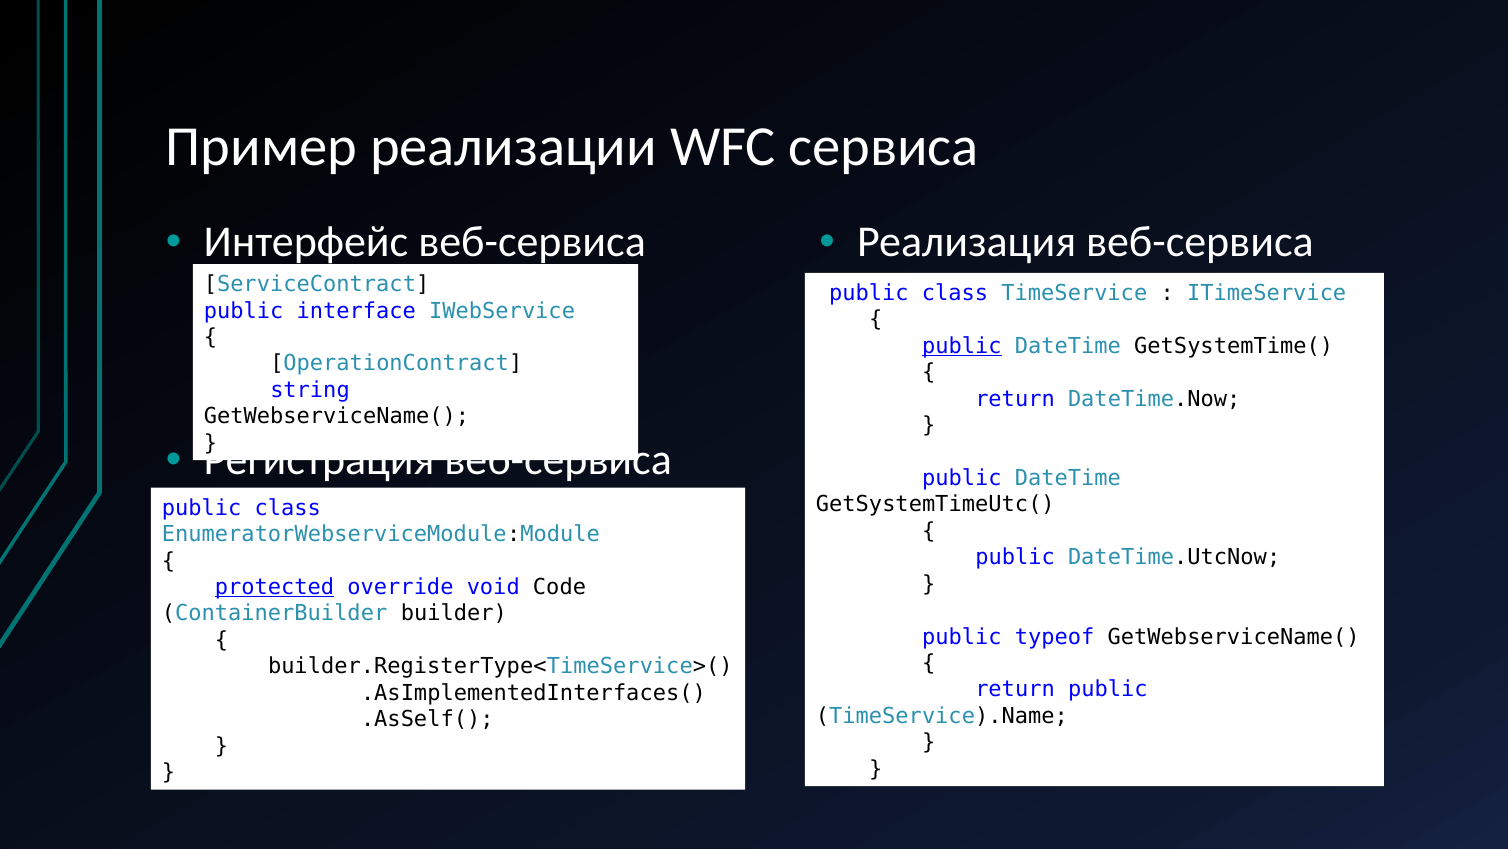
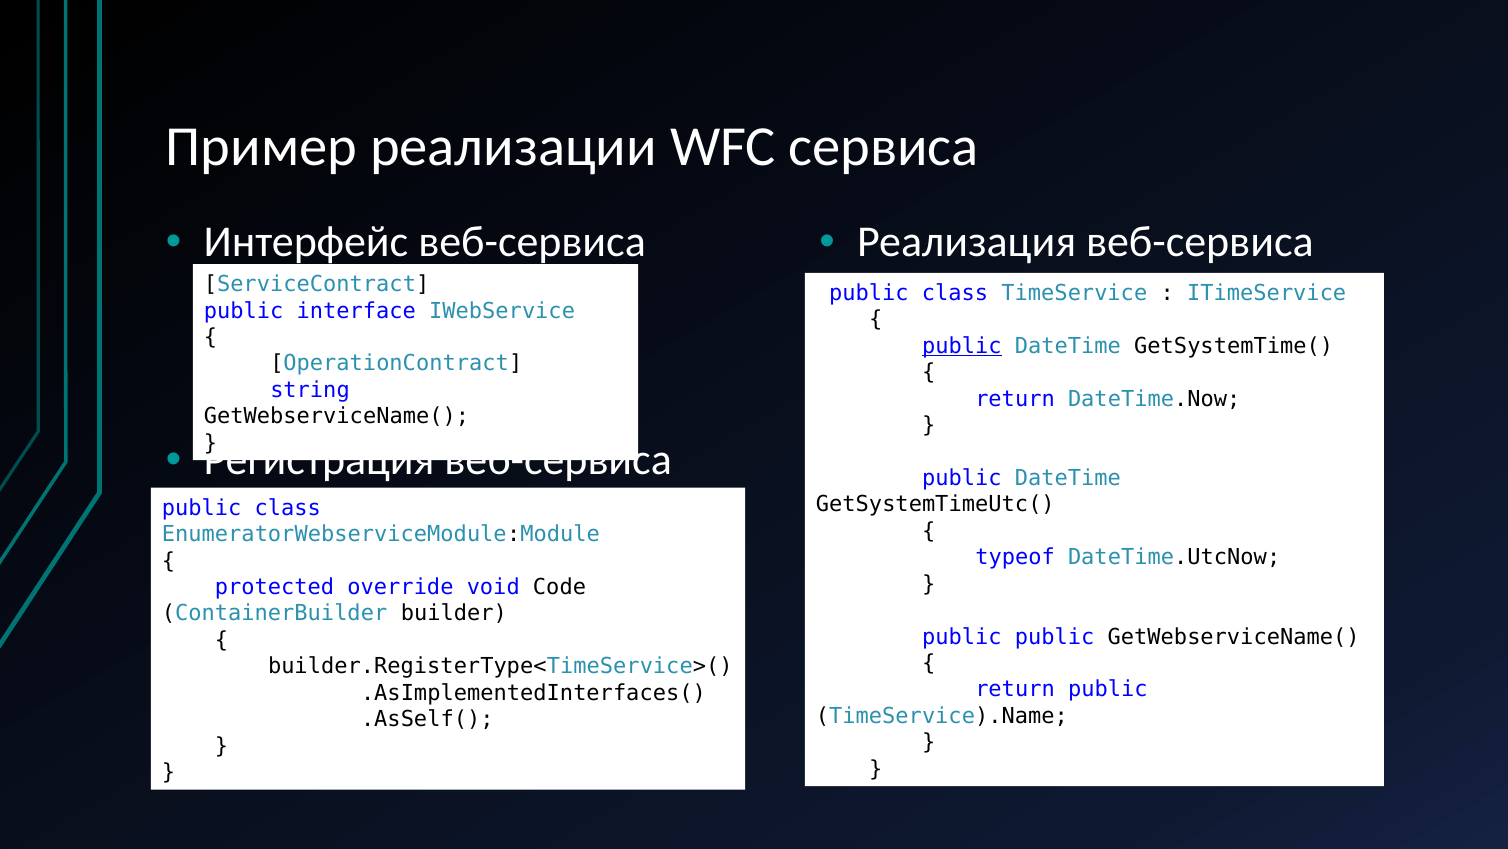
public: public -> typeof (1015, 557)
protected underline: present -> none (275, 587)
public typeof: typeof -> public (1055, 636)
